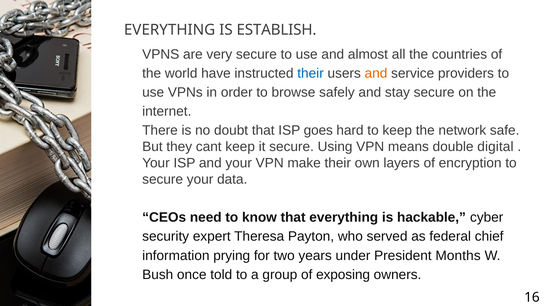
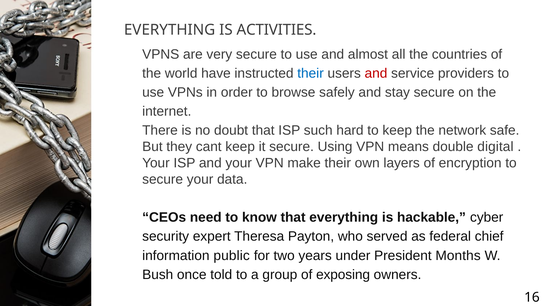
ESTABLISH: ESTABLISH -> ACTIVITIES (277, 30)
and colour: orange -> red (376, 73)
goes: goes -> such (318, 131)
prying: prying -> public (232, 256)
